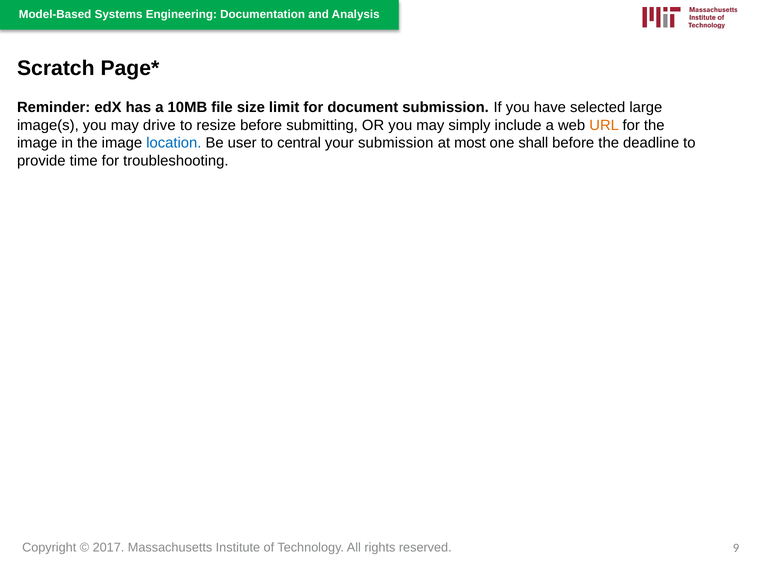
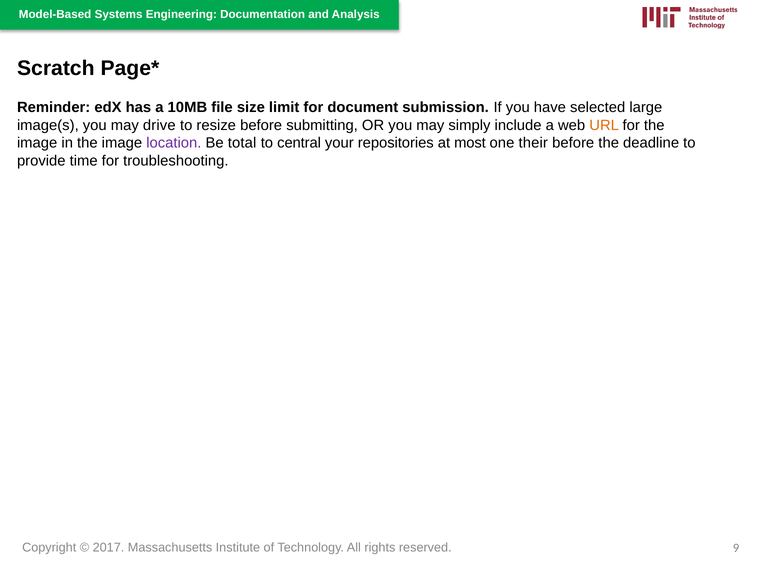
location colour: blue -> purple (174, 143)
user: user -> total (242, 143)
your submission: submission -> repositories (396, 143)
shall: shall -> their (533, 143)
